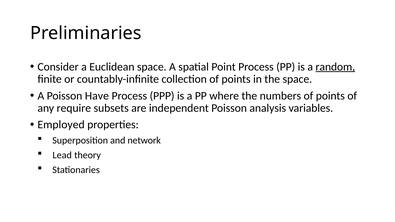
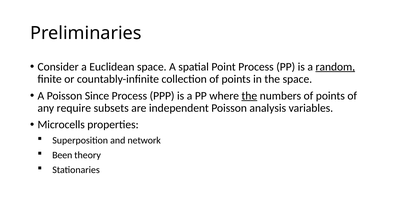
Have: Have -> Since (97, 96)
the underline: none -> present (249, 96)
Employed: Employed -> Microcells (61, 125)
Lead: Lead -> Been (62, 155)
